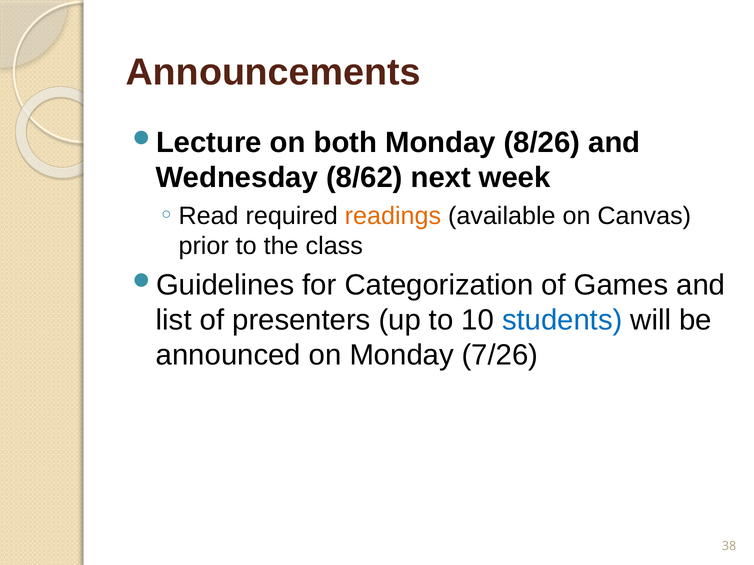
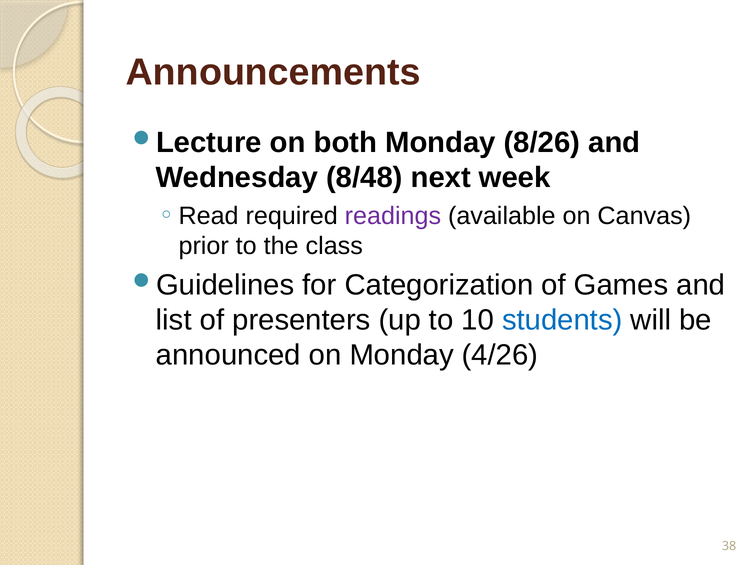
8/62: 8/62 -> 8/48 (364, 178)
readings colour: orange -> purple (393, 216)
7/26: 7/26 -> 4/26 (500, 356)
